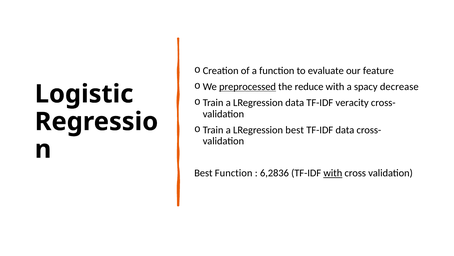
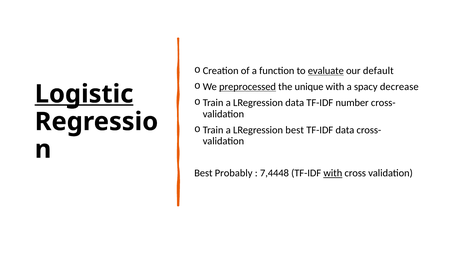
evaluate underline: none -> present (326, 71)
feature: feature -> default (378, 71)
reduce: reduce -> unique (309, 86)
Logistic underline: none -> present (84, 94)
veracity: veracity -> number (352, 102)
Best Function: Function -> Probably (234, 173)
6,2836: 6,2836 -> 7,4448 (274, 173)
